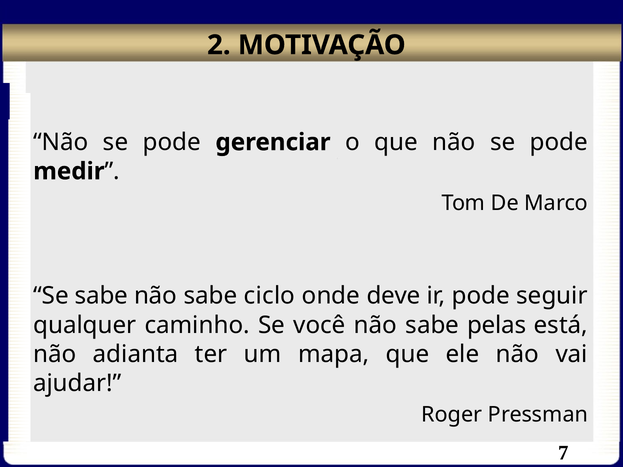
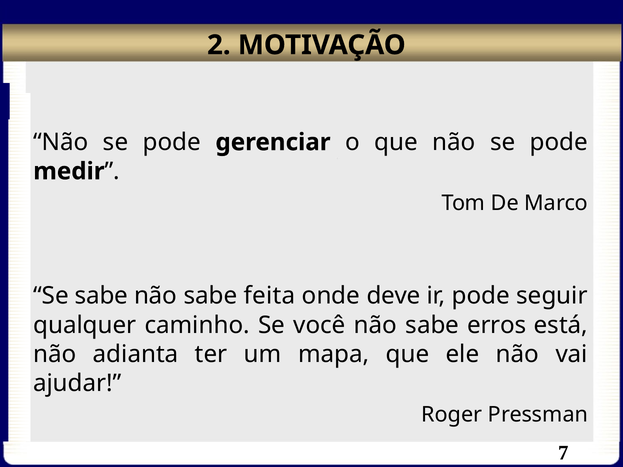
ciclo: ciclo -> feita (269, 296)
pelas: pelas -> erros (497, 325)
